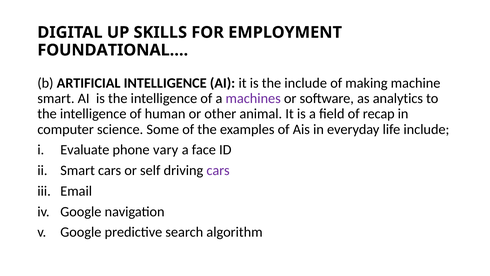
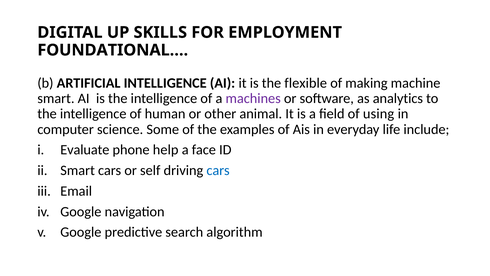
the include: include -> flexible (306, 83)
recap: recap -> using (379, 114)
vary: vary -> help (166, 150)
cars colour: purple -> blue (218, 170)
